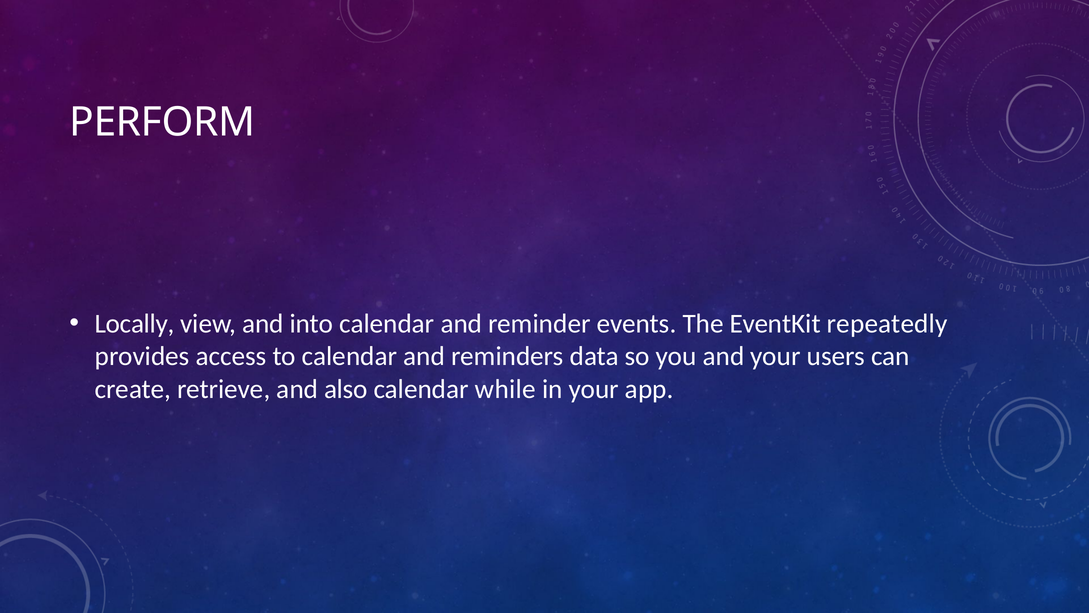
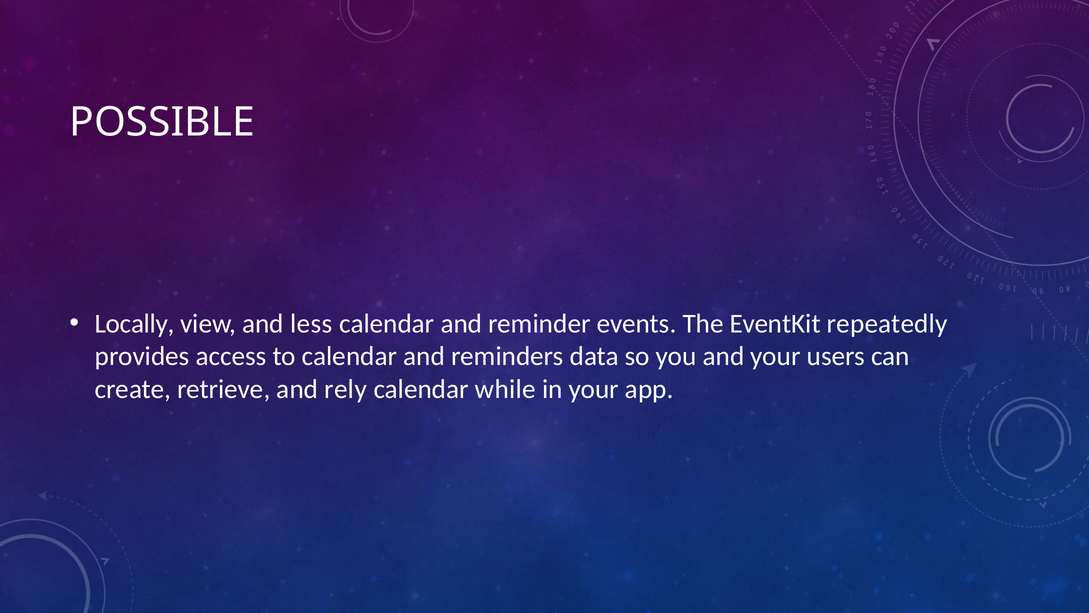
PERFORM: PERFORM -> POSSIBLE (162, 122)
into: into -> less (311, 323)
also: also -> rely (346, 389)
